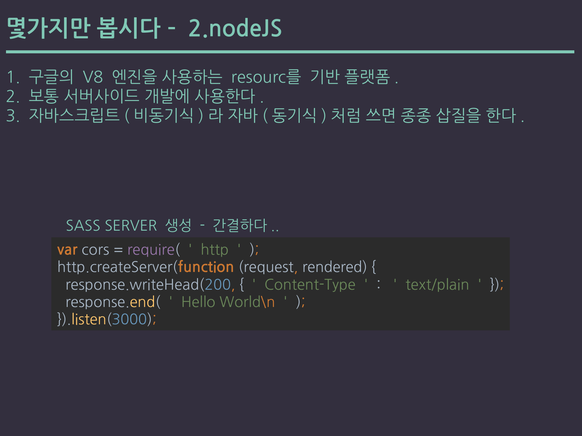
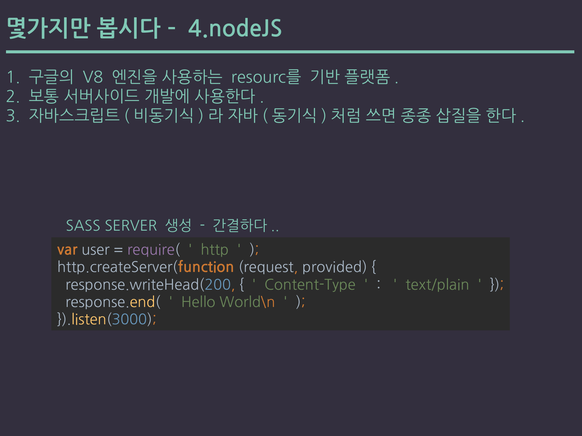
2.nodeJS: 2.nodeJS -> 4.nodeJS (235, 29)
cors: cors -> user (96, 250)
rendered: rendered -> provided (335, 268)
